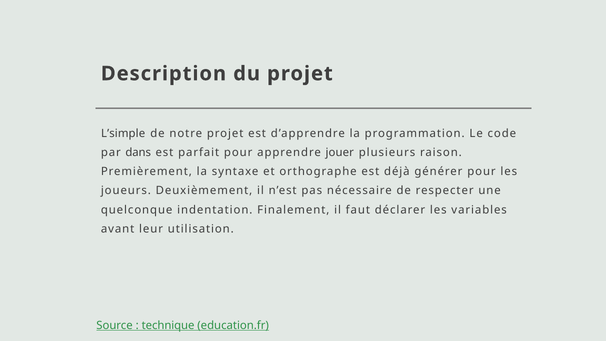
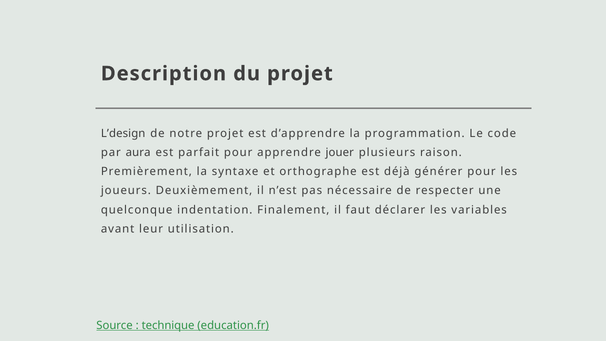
L’simple: L’simple -> L’design (123, 133)
dans: dans -> aura (138, 153)
